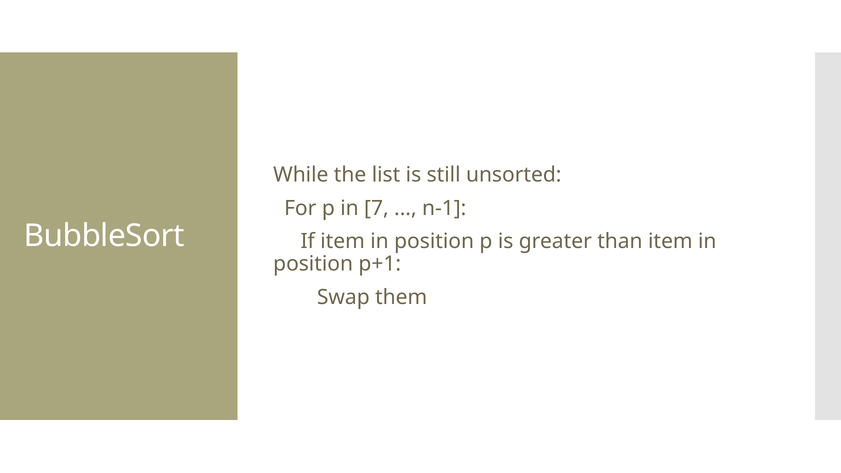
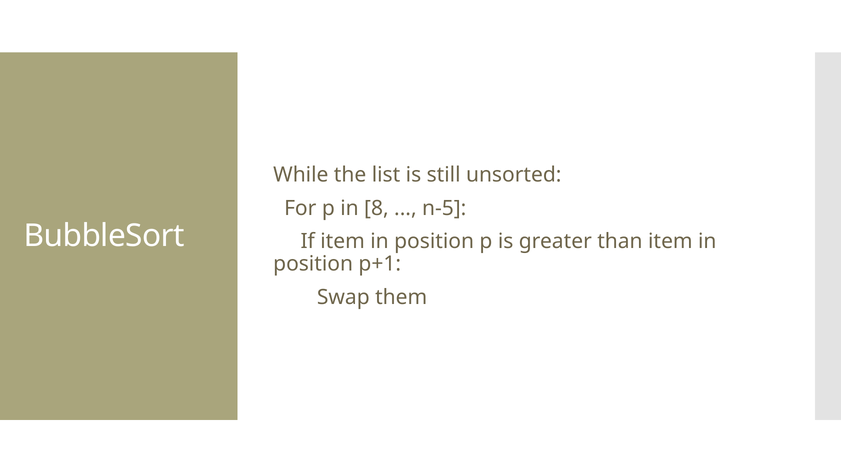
7: 7 -> 8 (376, 208)
n-1: n-1 -> n-5 (444, 208)
